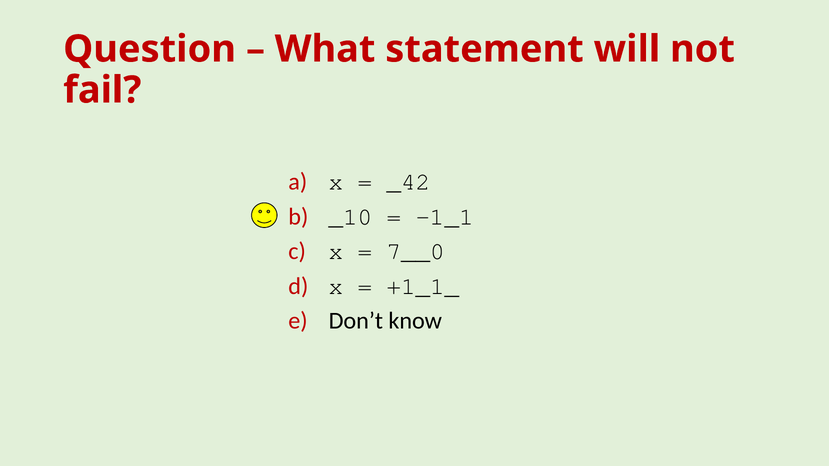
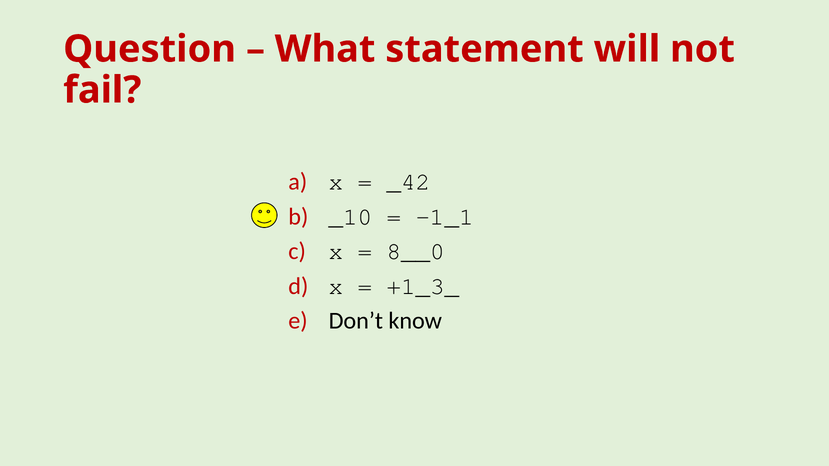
7__0: 7__0 -> 8__0 (416, 252)
+1_1_: +1_1_ -> +1_3_ (423, 286)
